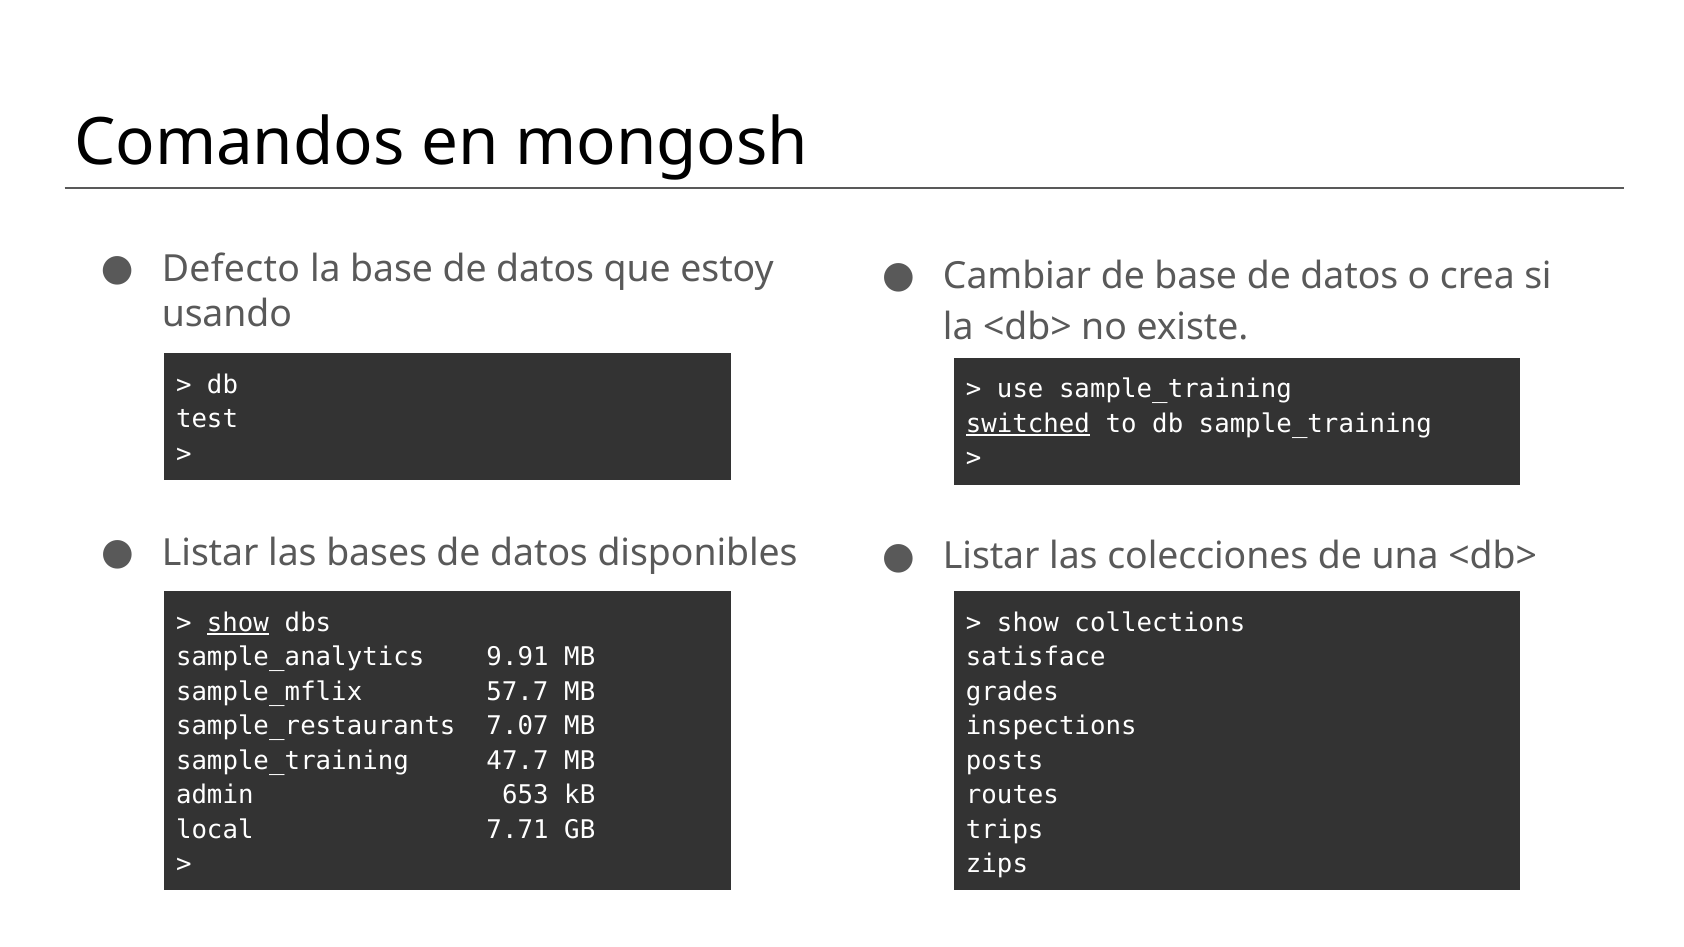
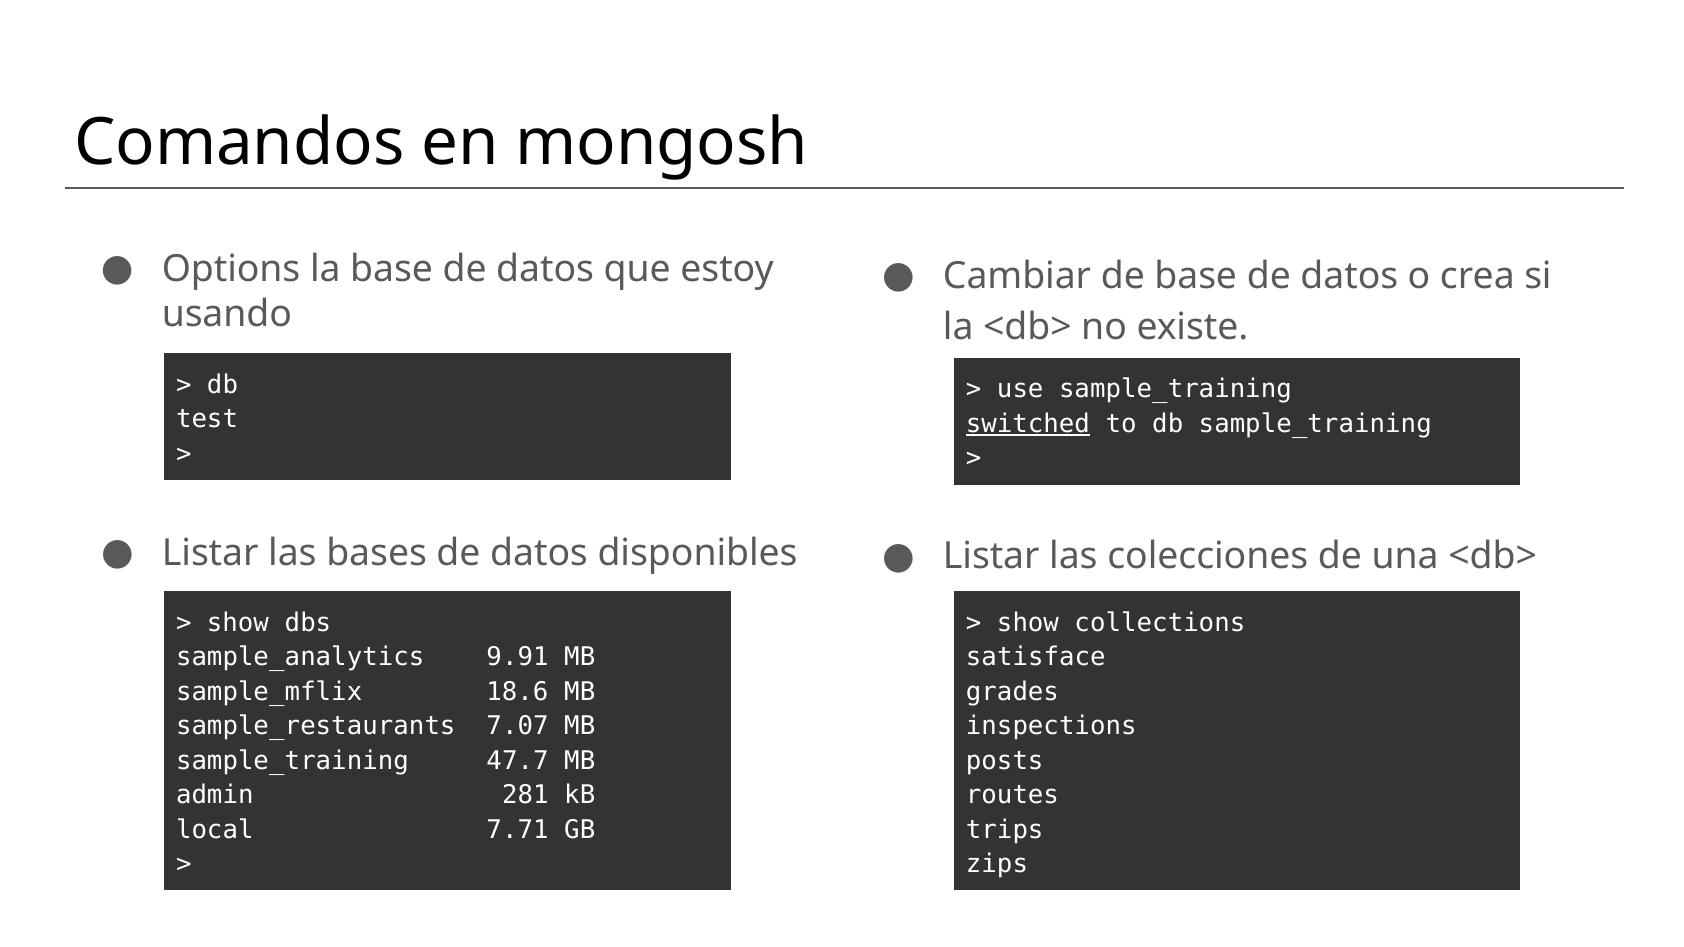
Defecto: Defecto -> Options (231, 269)
show underline: present -> none (238, 623)
57.7: 57.7 -> 18.6 (517, 692)
653: 653 -> 281 (525, 795)
